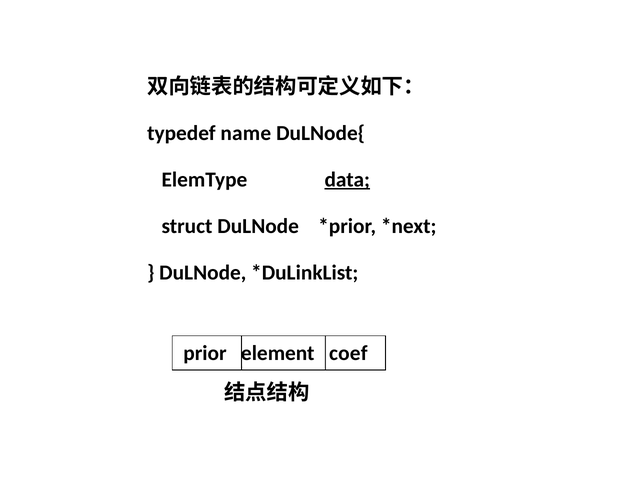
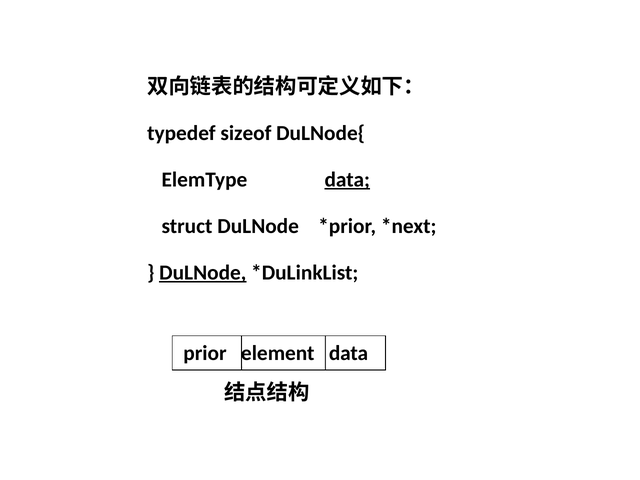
name: name -> sizeof (246, 133)
DuLNode underline: none -> present (203, 273)
element coef: coef -> data (349, 353)
